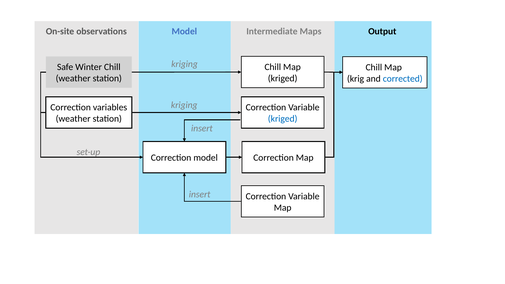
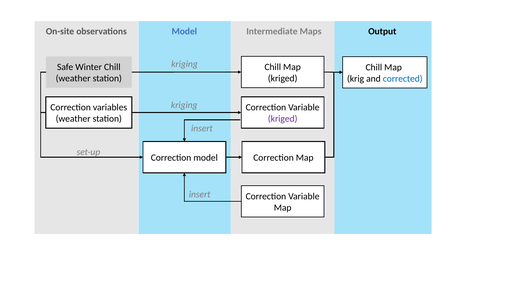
kriged colour: blue -> purple (283, 119)
